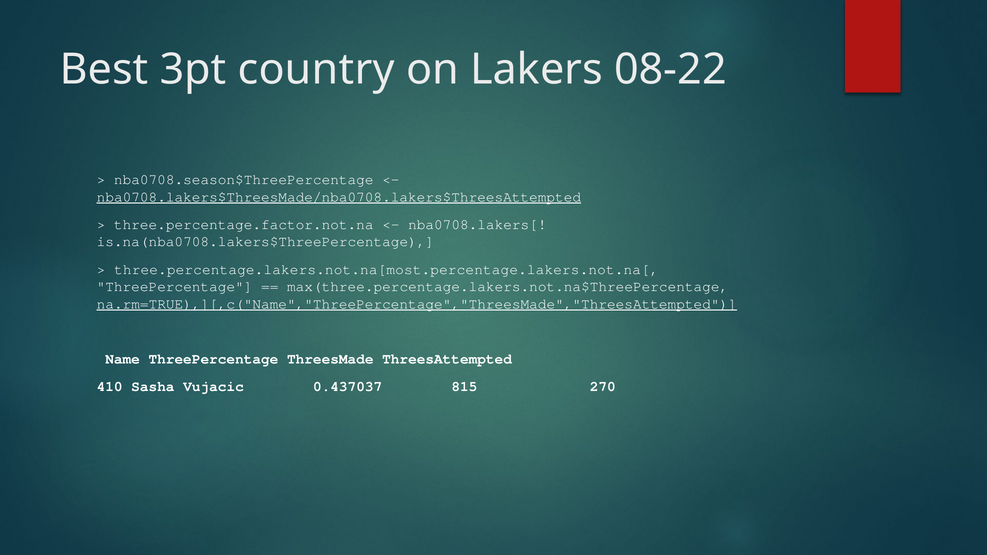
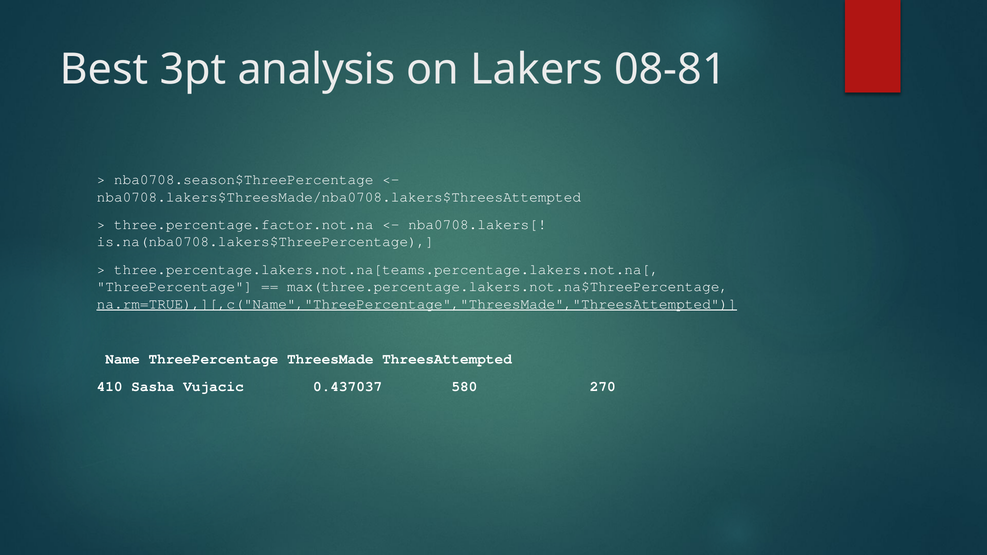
country: country -> analysis (316, 69)
08-22: 08-22 -> 08-81 (670, 69)
nba0708.lakers$ThreesMade/nba0708.lakers$ThreesAttempted underline: present -> none (339, 197)
three.percentage.lakers.not.na[most.percentage.lakers.not.na[: three.percentage.lakers.not.na[most.percentage.lakers.not.na[ -> three.percentage.lakers.not.na[teams.percentage.lakers.not.na[ (386, 269)
815: 815 -> 580 (464, 387)
